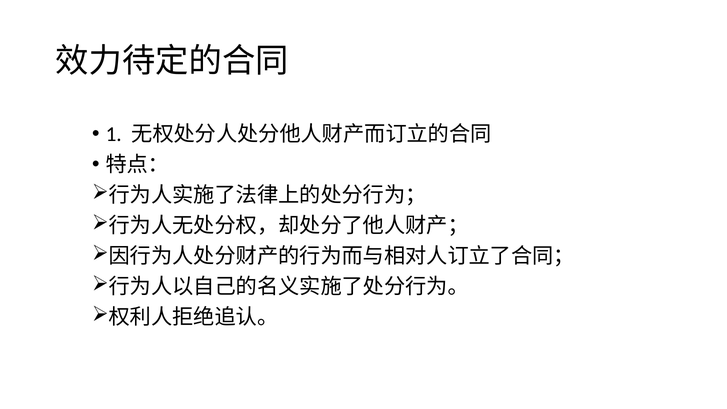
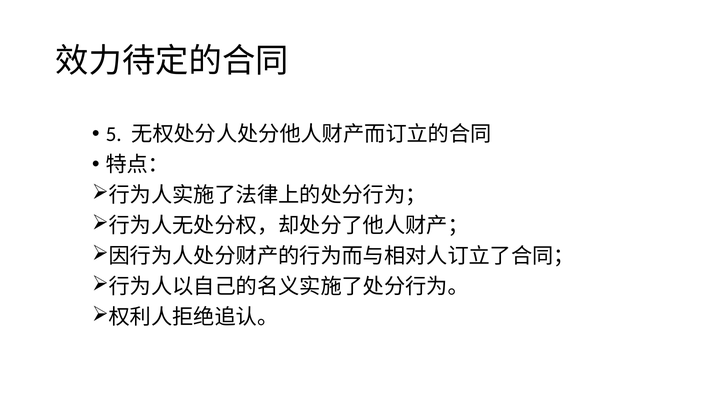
1: 1 -> 5 (114, 134)
